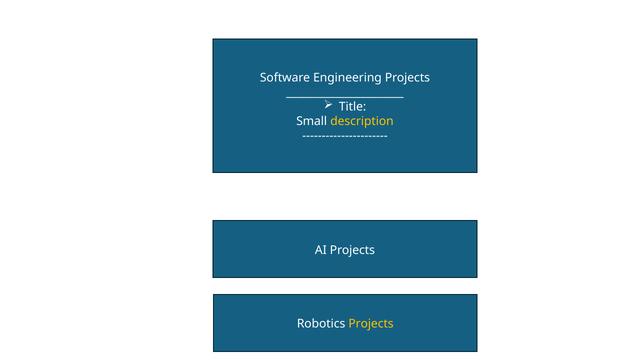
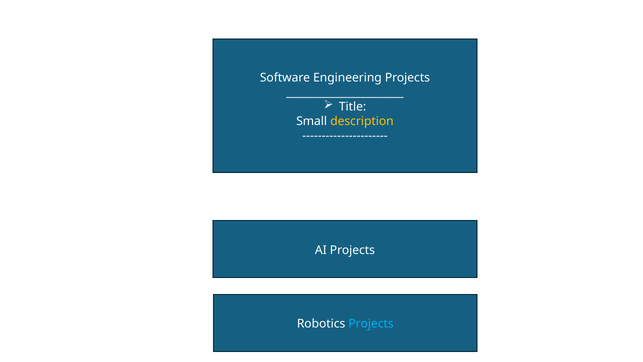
Projects colour: yellow -> light blue (371, 323)
